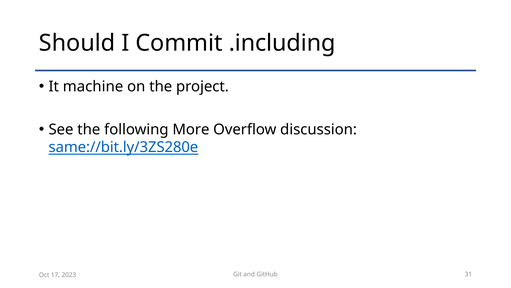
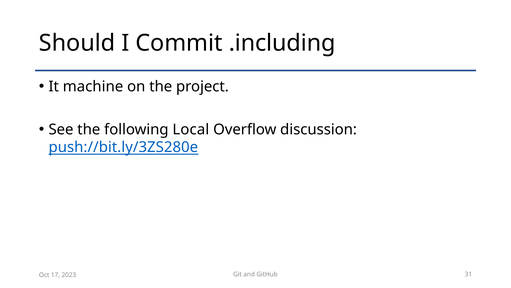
More: More -> Local (191, 129)
same://bit.ly/3ZS280e: same://bit.ly/3ZS280e -> push://bit.ly/3ZS280e (123, 147)
